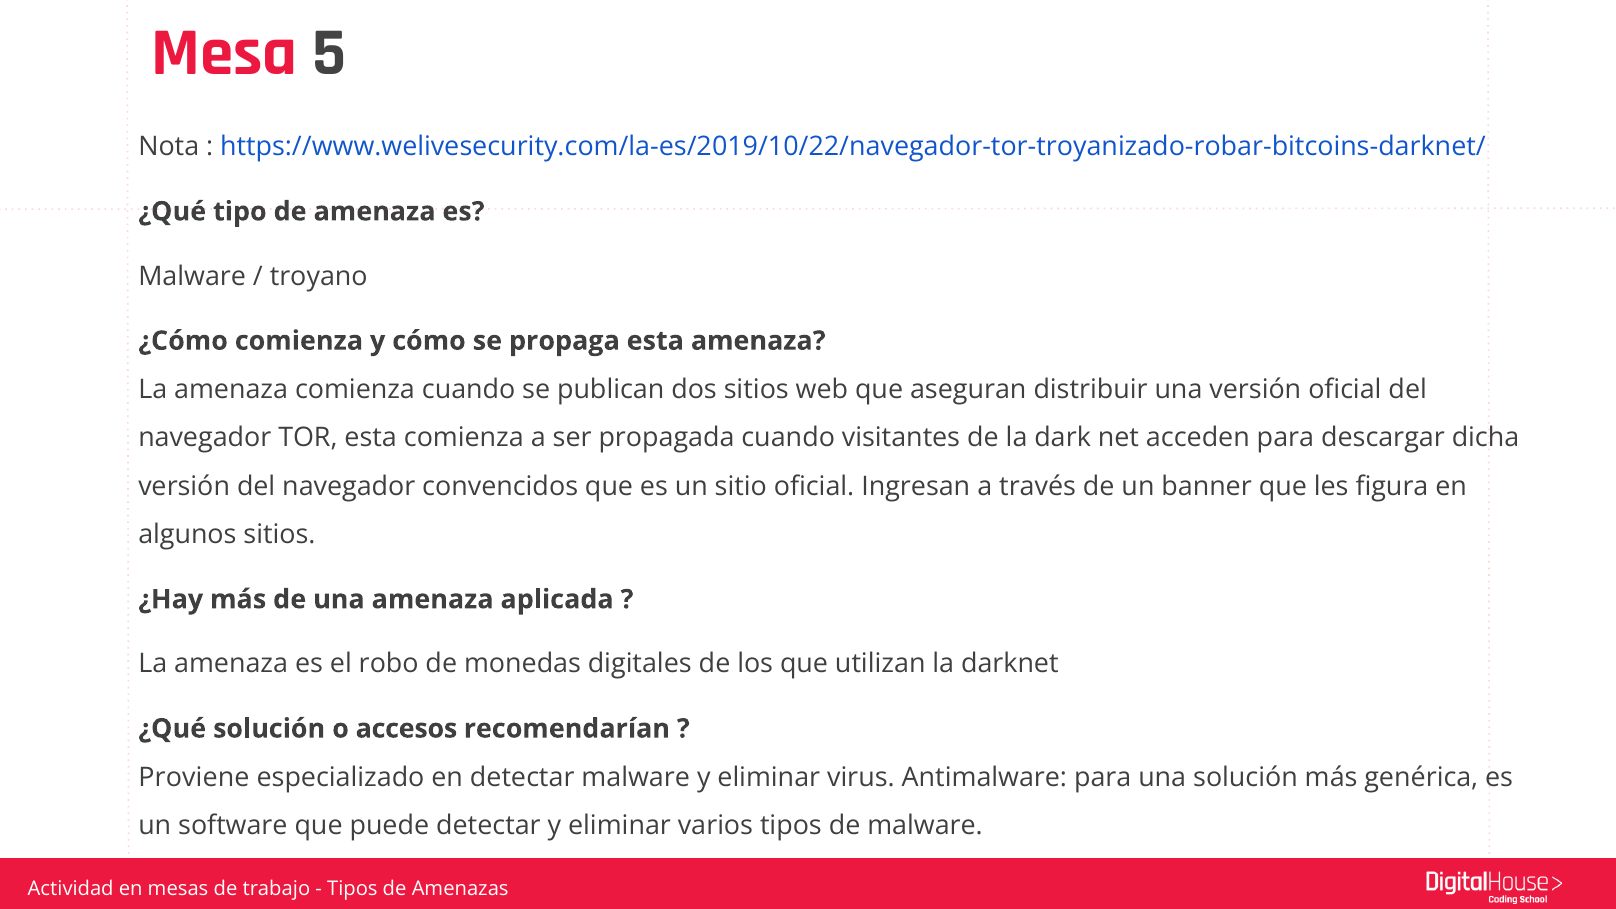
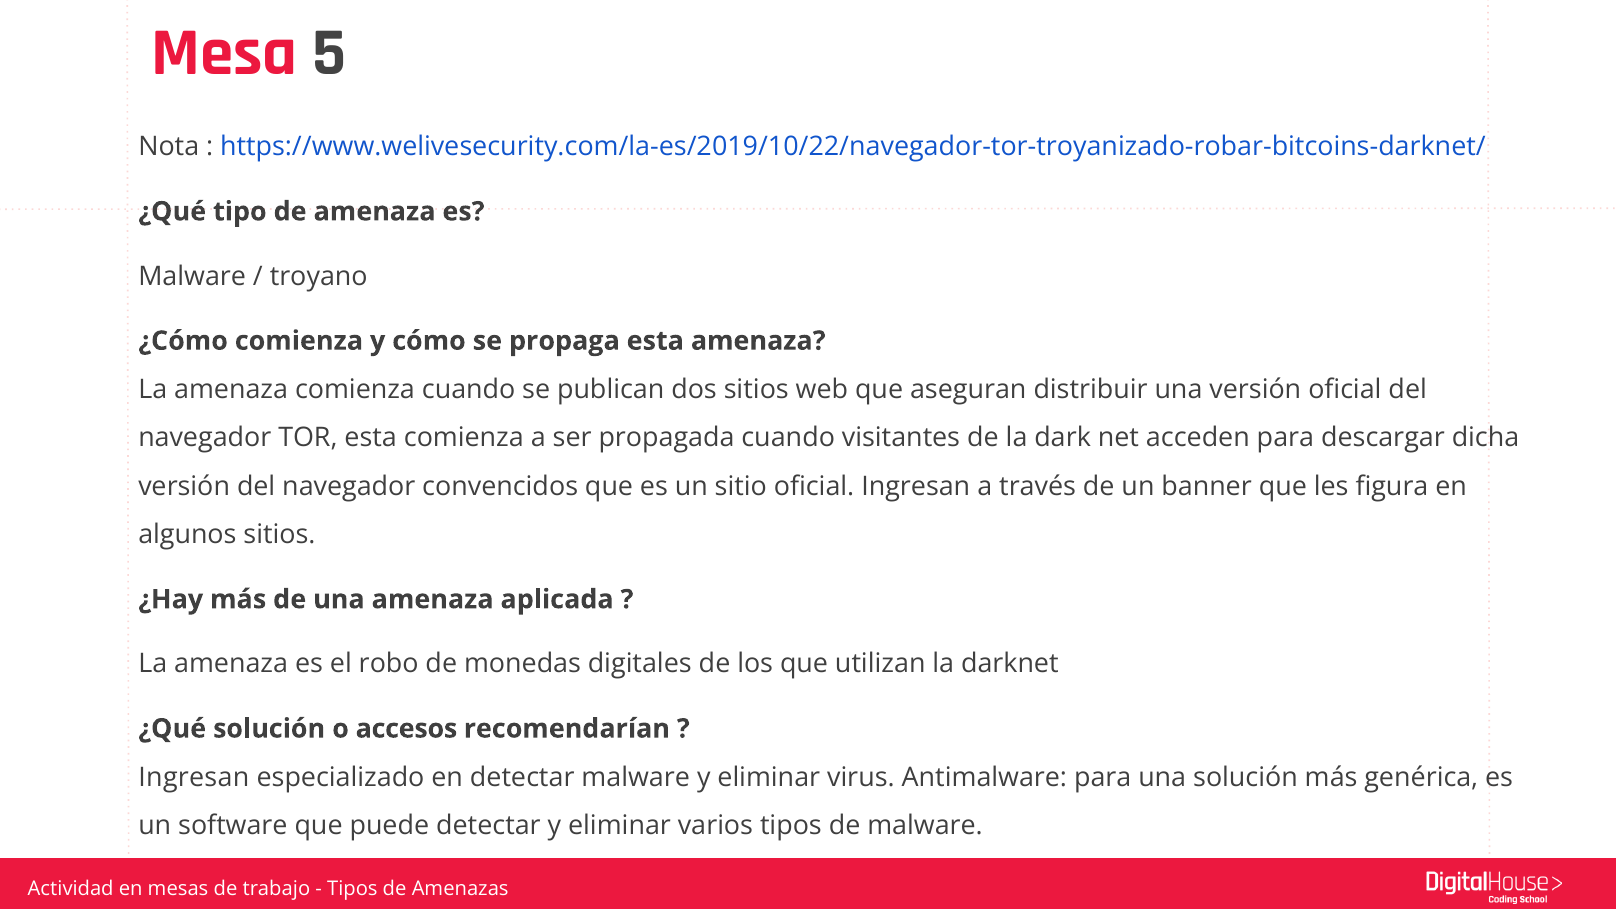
Proviene: Proviene -> Ingresan (194, 777)
